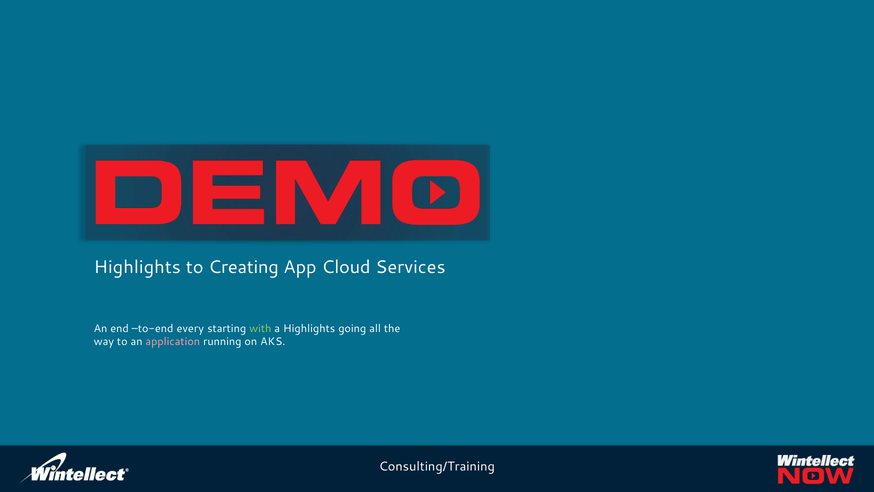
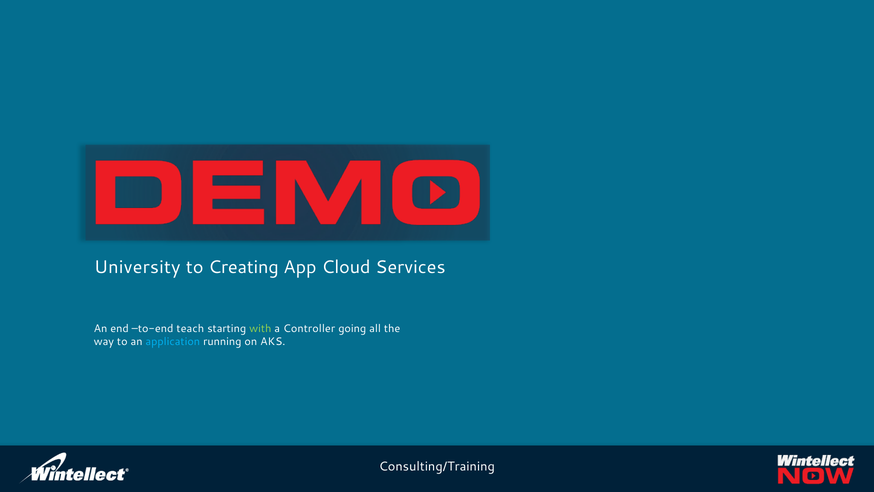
Highlights: Highlights -> University (137, 267)
every: every -> teach (190, 328)
a Highlights: Highlights -> Controller (309, 328)
application colour: pink -> light blue (173, 341)
